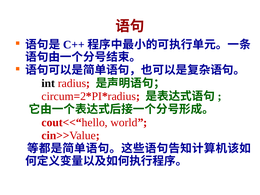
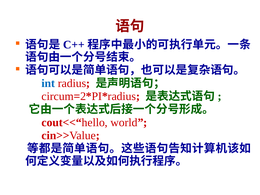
int colour: black -> blue (48, 83)
